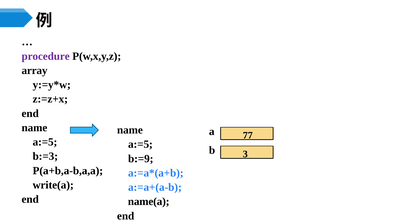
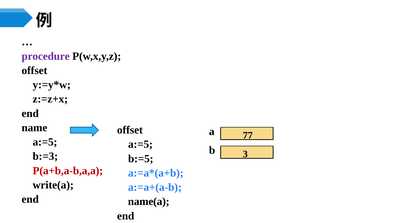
array: array -> offset (34, 71)
name: name -> offset (130, 130)
b:=9: b:=9 -> b:=5 (141, 159)
P(a+b,a-b,a,a colour: black -> red (68, 171)
